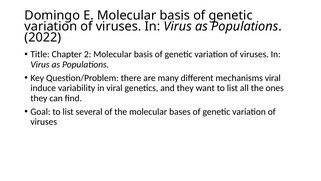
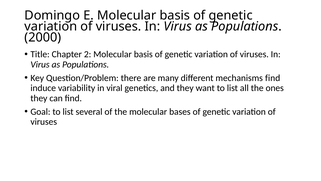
2022: 2022 -> 2000 (43, 37)
mechanisms viral: viral -> find (273, 78)
